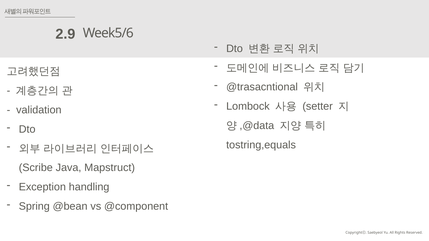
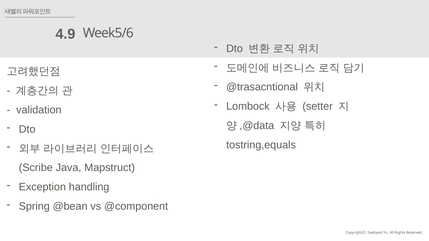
2.9: 2.9 -> 4.9 (65, 34)
